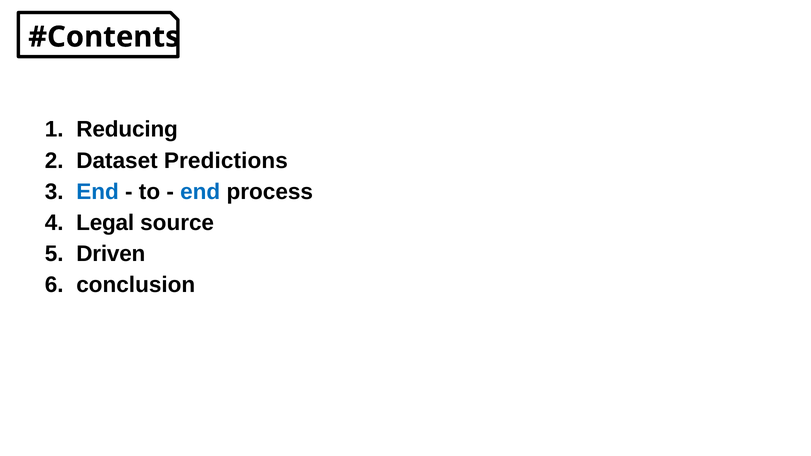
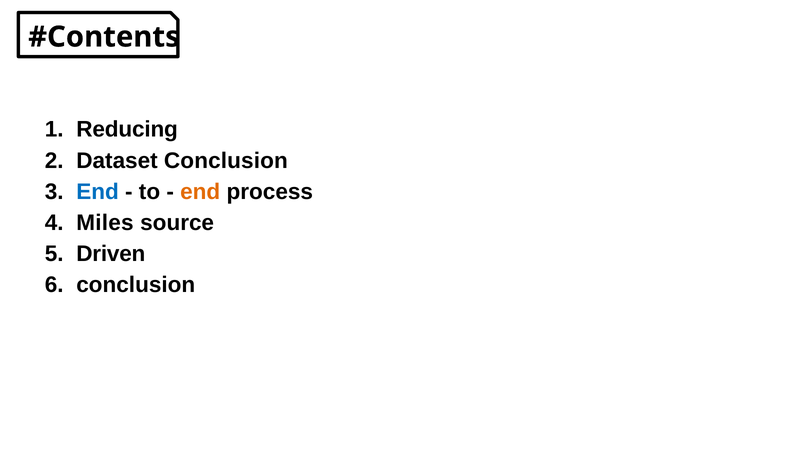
Dataset Predictions: Predictions -> Conclusion (226, 161)
end colour: blue -> orange (200, 192)
Legal: Legal -> Miles (105, 223)
